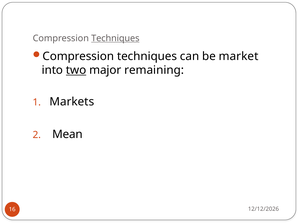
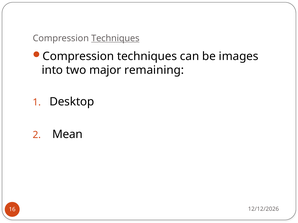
market: market -> images (239, 56)
two underline: present -> none (76, 70)
Markets: Markets -> Desktop (72, 102)
